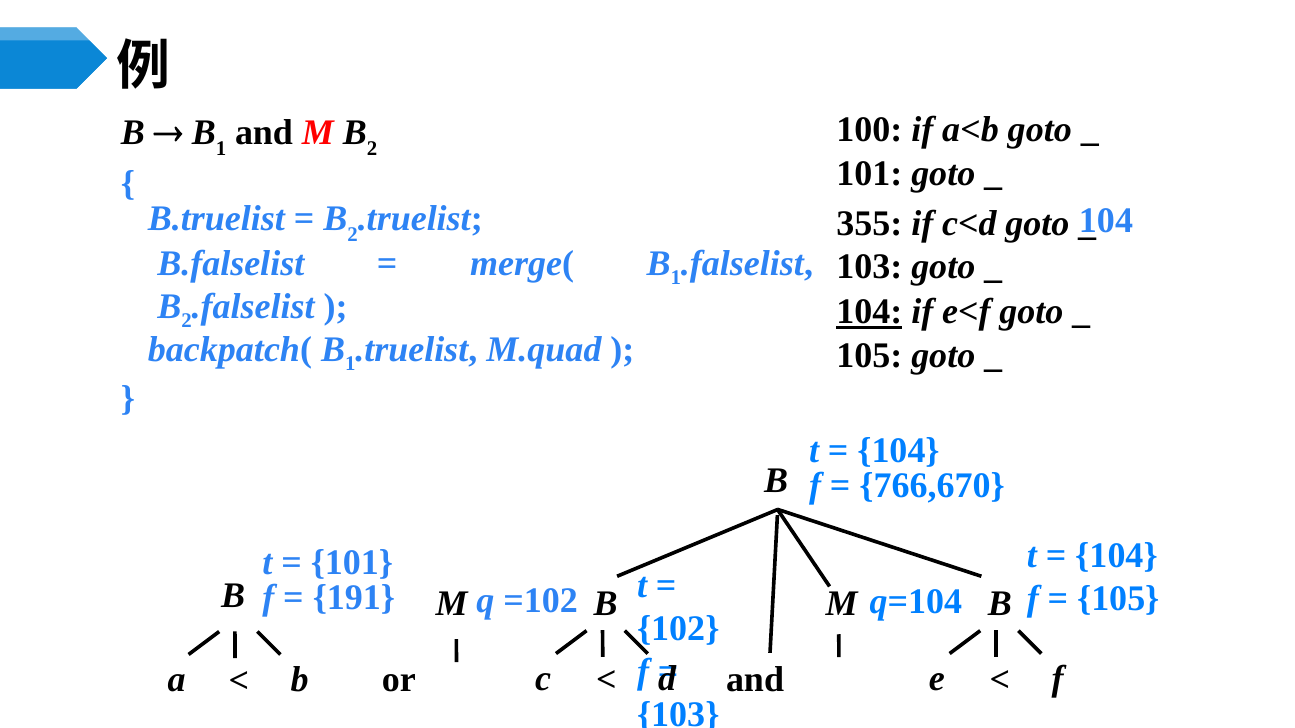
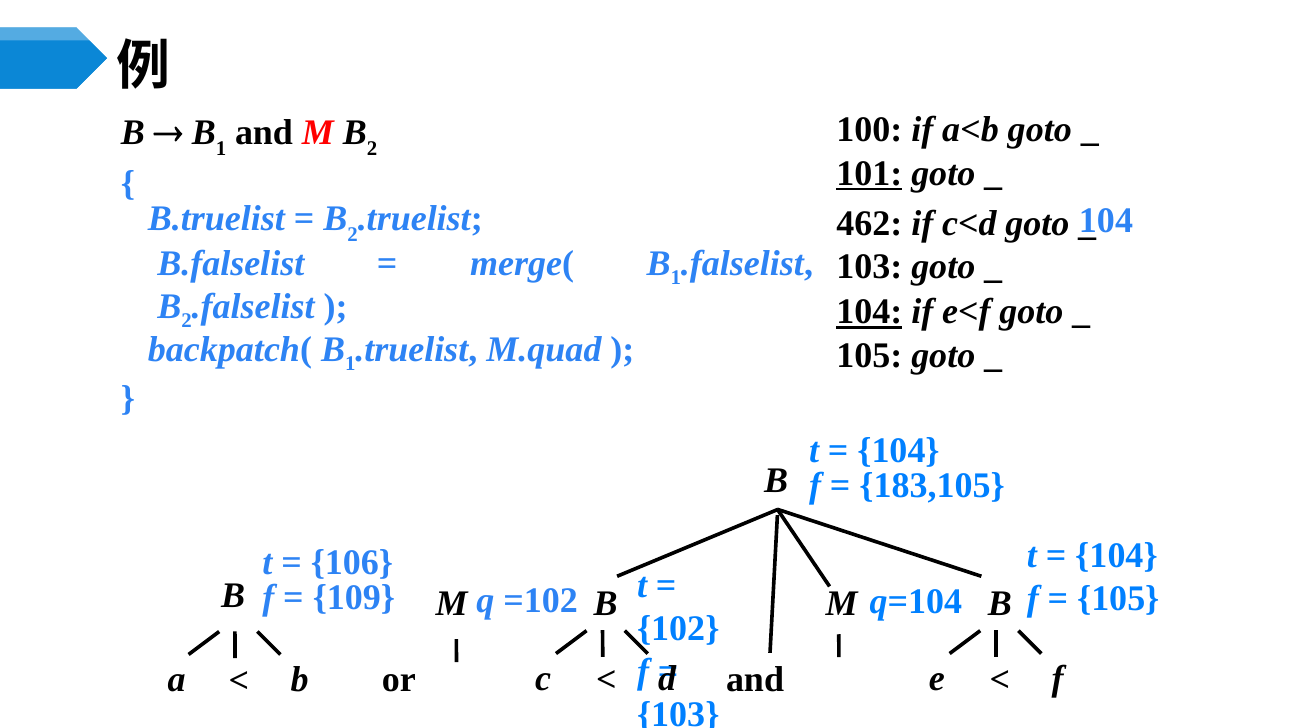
101 underline: none -> present (869, 173)
355: 355 -> 462 (869, 224)
766,670: 766,670 -> 183,105 (932, 486)
101: 101 -> 106 (352, 563)
191: 191 -> 109 (354, 598)
